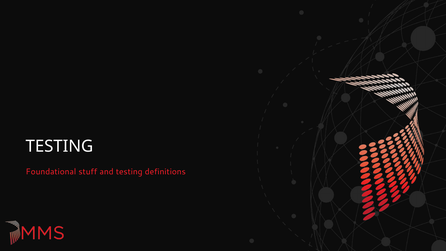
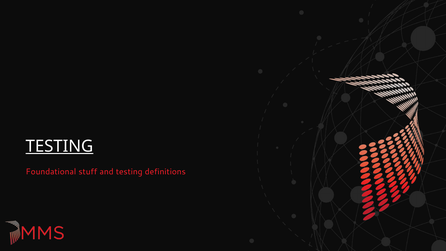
TESTING underline: none -> present (59, 146)
